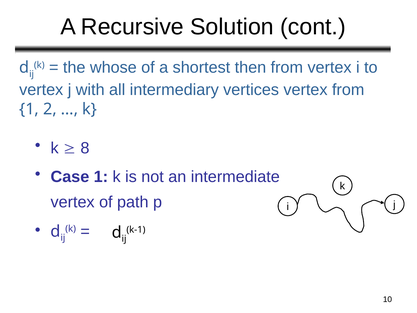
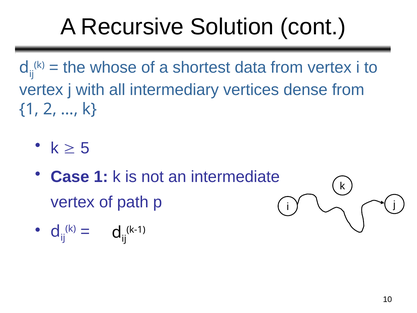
then: then -> data (250, 68)
vertices vertex: vertex -> dense (305, 90)
8: 8 -> 5 (85, 148)
